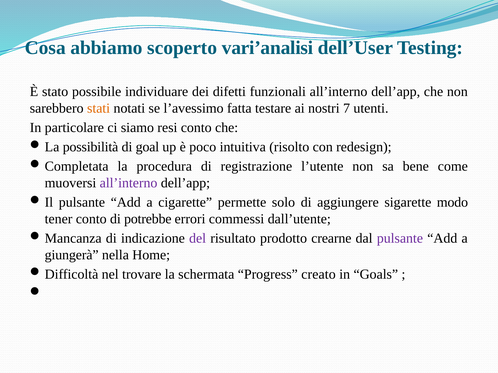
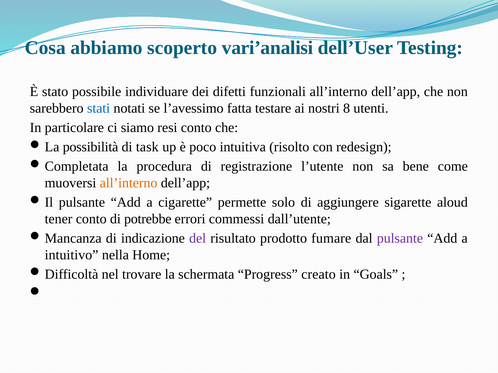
stati colour: orange -> blue (99, 108)
7: 7 -> 8 (347, 108)
goal: goal -> task (147, 147)
all’interno colour: purple -> orange (129, 183)
modo: modo -> aloud (452, 203)
crearne: crearne -> fumare (331, 239)
giungerà: giungerà -> intuitivo (72, 255)
